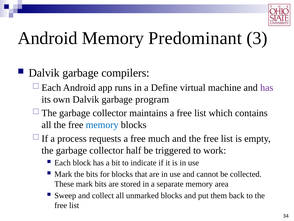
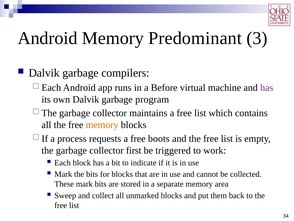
Define: Define -> Before (164, 87)
memory colour: blue -> orange (102, 125)
much: much -> boots (159, 138)
half: half -> first (134, 150)
